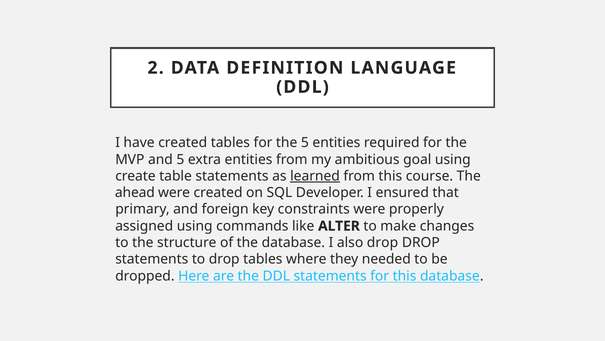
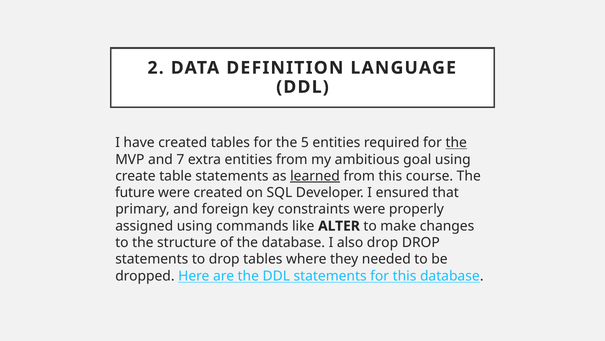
the underline: none -> present (456, 142)
and 5: 5 -> 7 (180, 159)
ahead: ahead -> future (135, 192)
